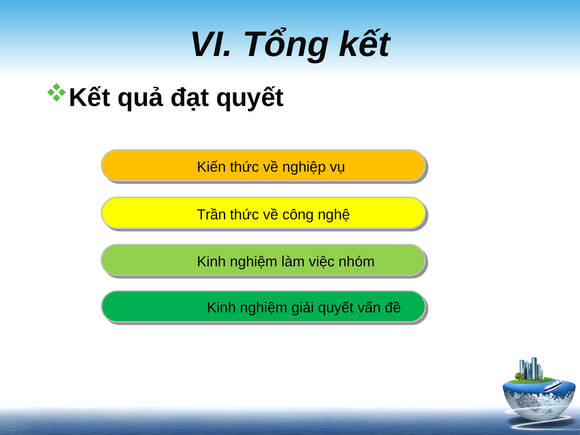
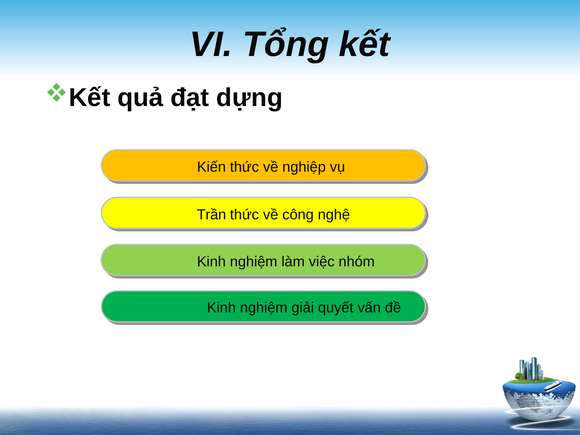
đạt quyết: quyết -> dựng (250, 98)
